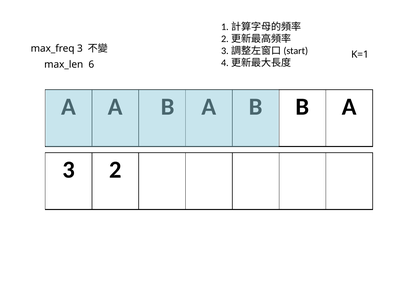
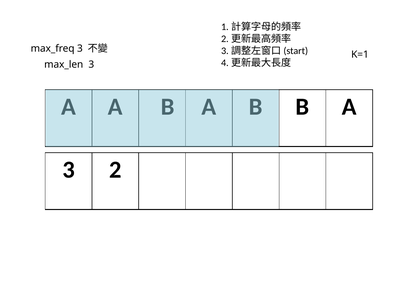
max_len 6: 6 -> 3 (91, 65)
